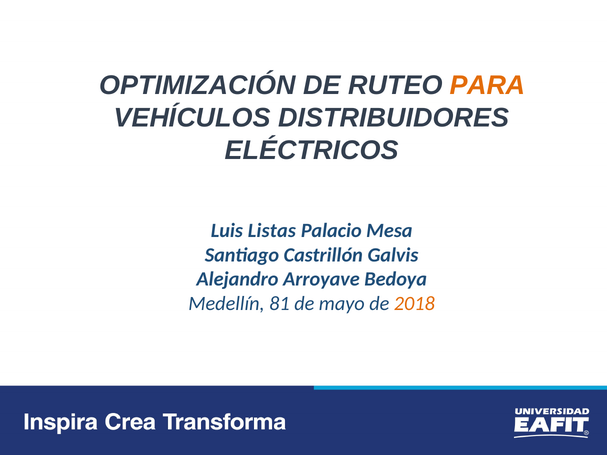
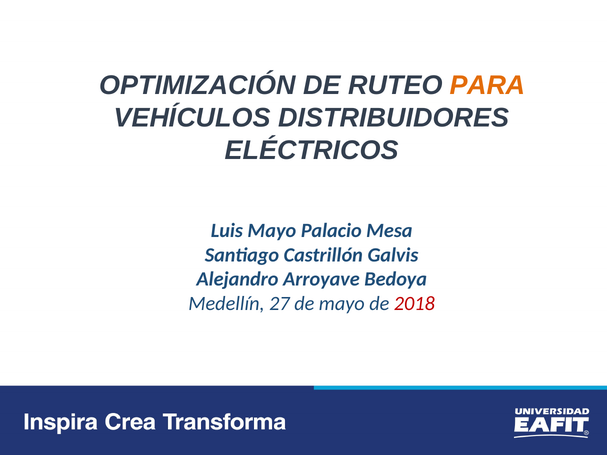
Luis Listas: Listas -> Mayo (272, 231)
81: 81 -> 27 (279, 304)
2018 colour: orange -> red (414, 304)
